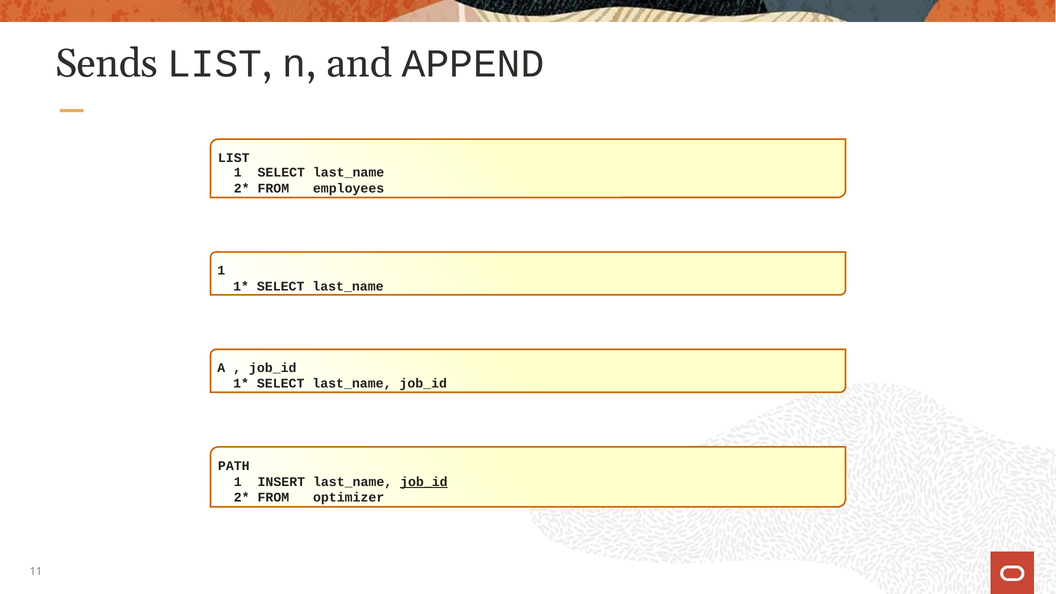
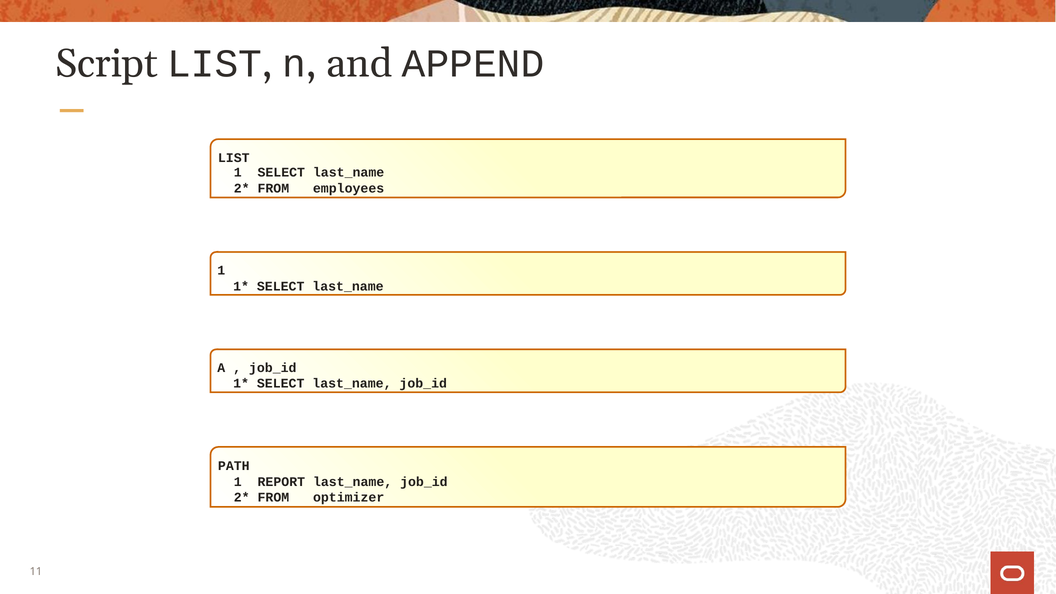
Sends: Sends -> Script (107, 64)
INSERT: INSERT -> REPORT (281, 482)
job_id underline: present -> none (424, 482)
